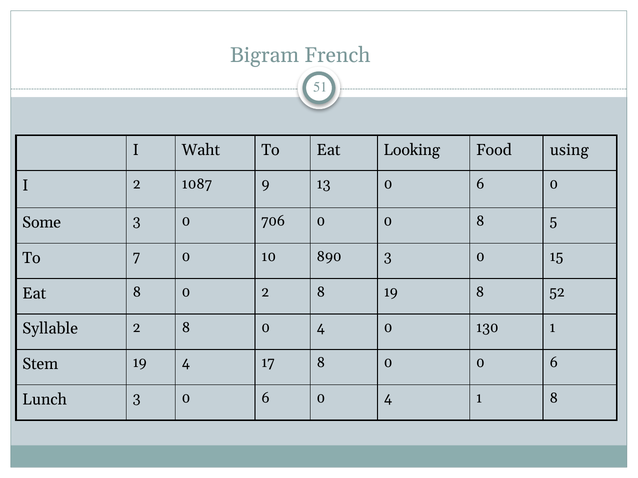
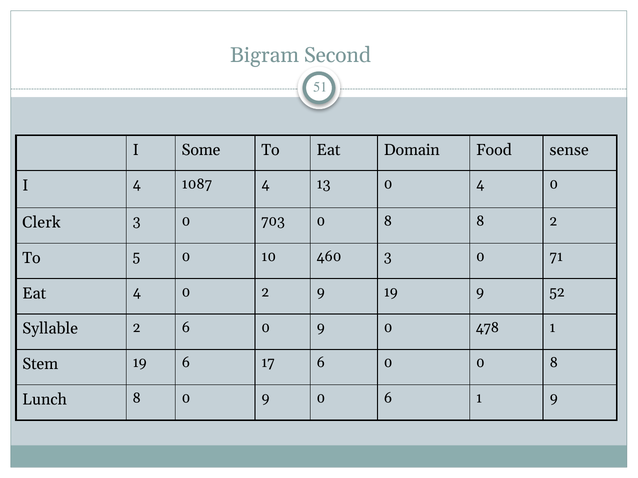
French: French -> Second (338, 55)
Waht: Waht -> Some (201, 150)
Looking: Looking -> Domain (412, 150)
using: using -> sense (569, 150)
I 2: 2 -> 4 (137, 184)
1087 9: 9 -> 4 (266, 184)
13 0 6: 6 -> 4 (480, 184)
Some: Some -> Clerk (41, 223)
706: 706 -> 703 (273, 221)
0: 0 -> 8 (388, 221)
8 5: 5 -> 2 (553, 221)
7: 7 -> 5 (136, 257)
890: 890 -> 460 (329, 257)
15: 15 -> 71 (556, 257)
Eat 8: 8 -> 4 (137, 292)
0 2 8: 8 -> 9 (321, 292)
19 8: 8 -> 9 (480, 292)
8: 8 -> 6 (186, 328)
4: 4 -> 9 (321, 328)
130: 130 -> 478 (487, 328)
19 4: 4 -> 6 (186, 363)
17 8: 8 -> 6 (321, 363)
0 0 6: 6 -> 8 (554, 363)
Lunch 3: 3 -> 8 (137, 399)
6: 6 -> 9 (266, 399)
4: 4 -> 6 (388, 399)
1 8: 8 -> 9 (554, 399)
